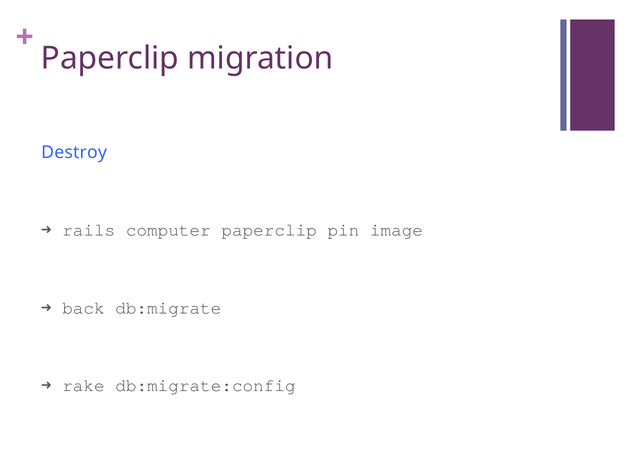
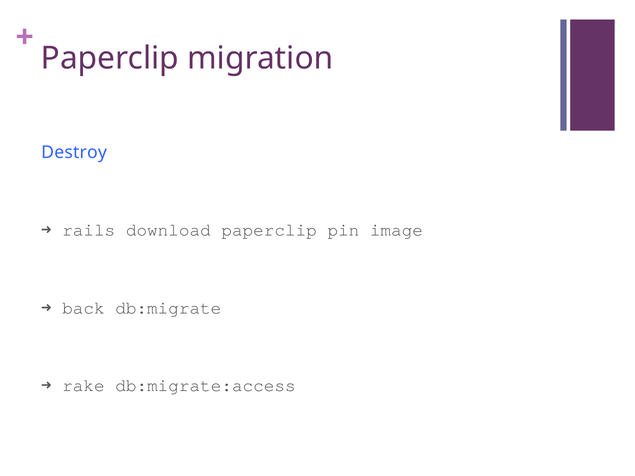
computer: computer -> download (168, 230)
db:migrate:config: db:migrate:config -> db:migrate:access (205, 386)
